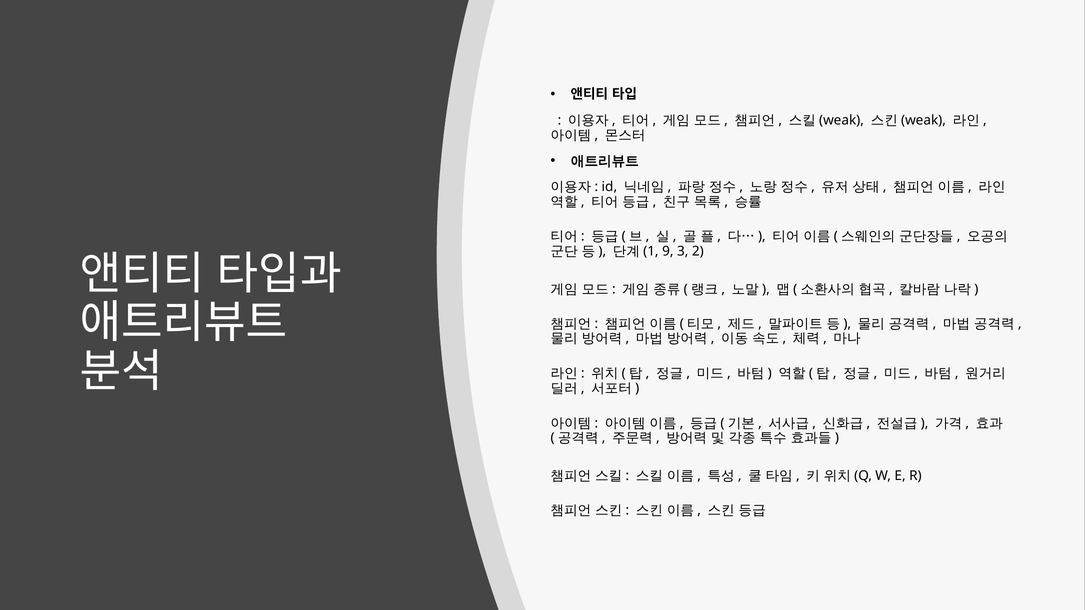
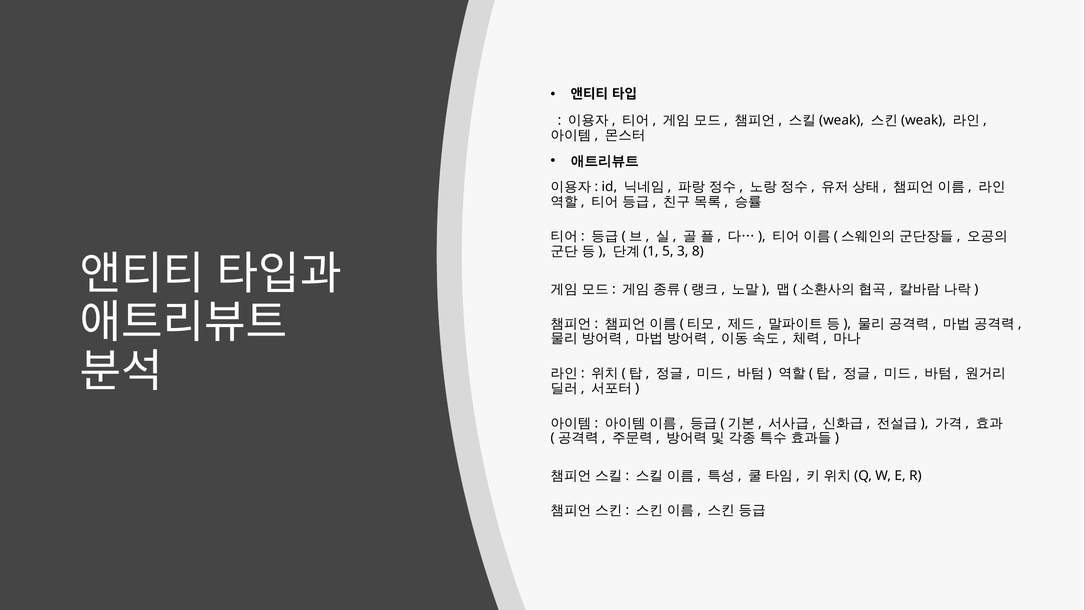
9: 9 -> 5 (668, 251)
2: 2 -> 8 (698, 251)
